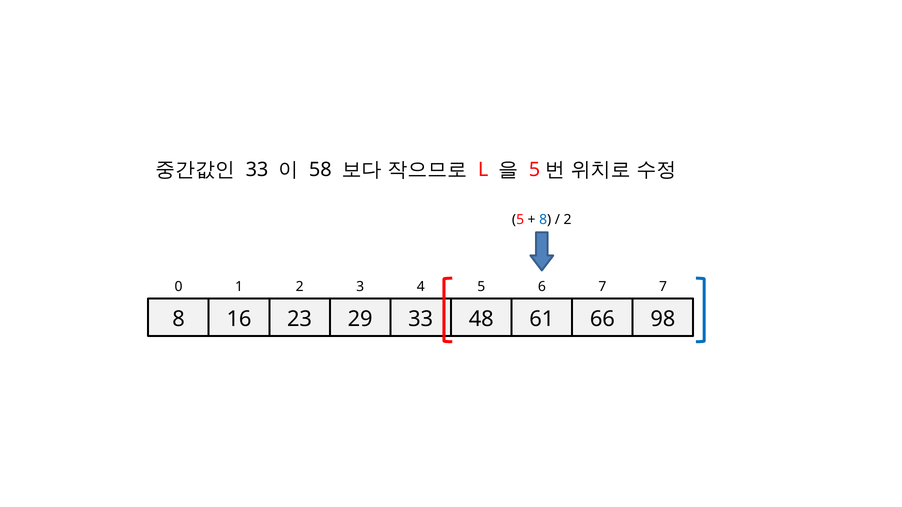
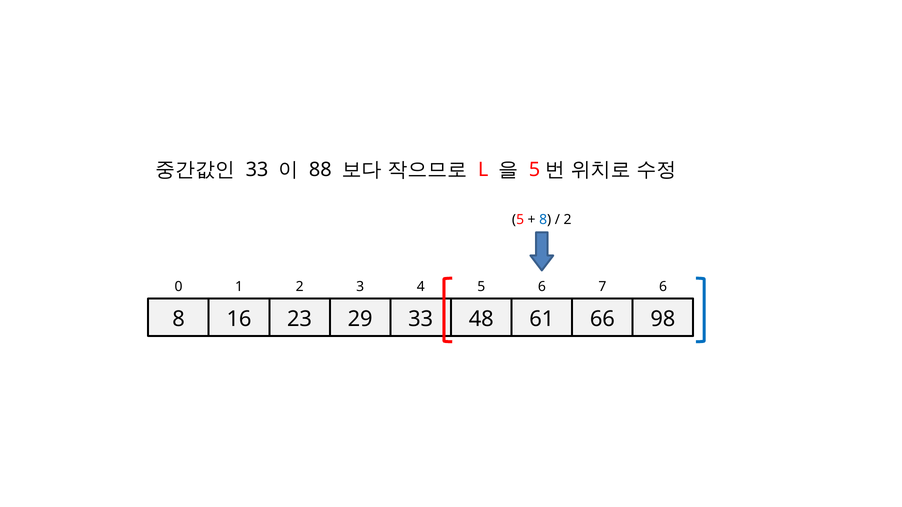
58: 58 -> 88 (320, 170)
7 7: 7 -> 6 (663, 287)
